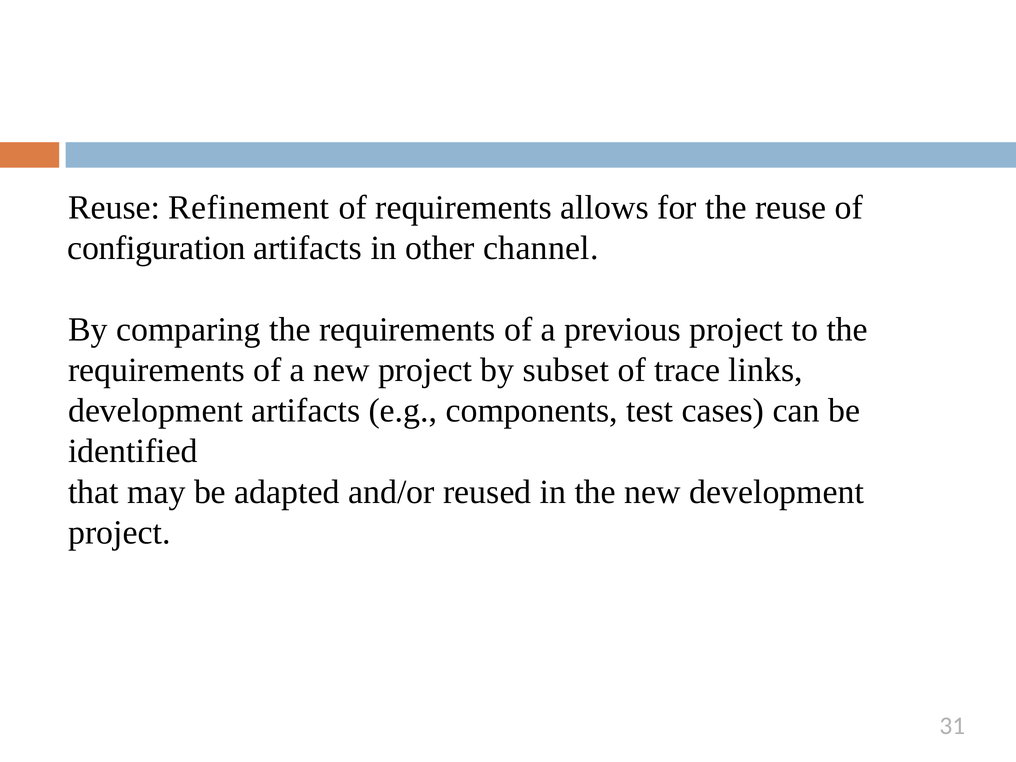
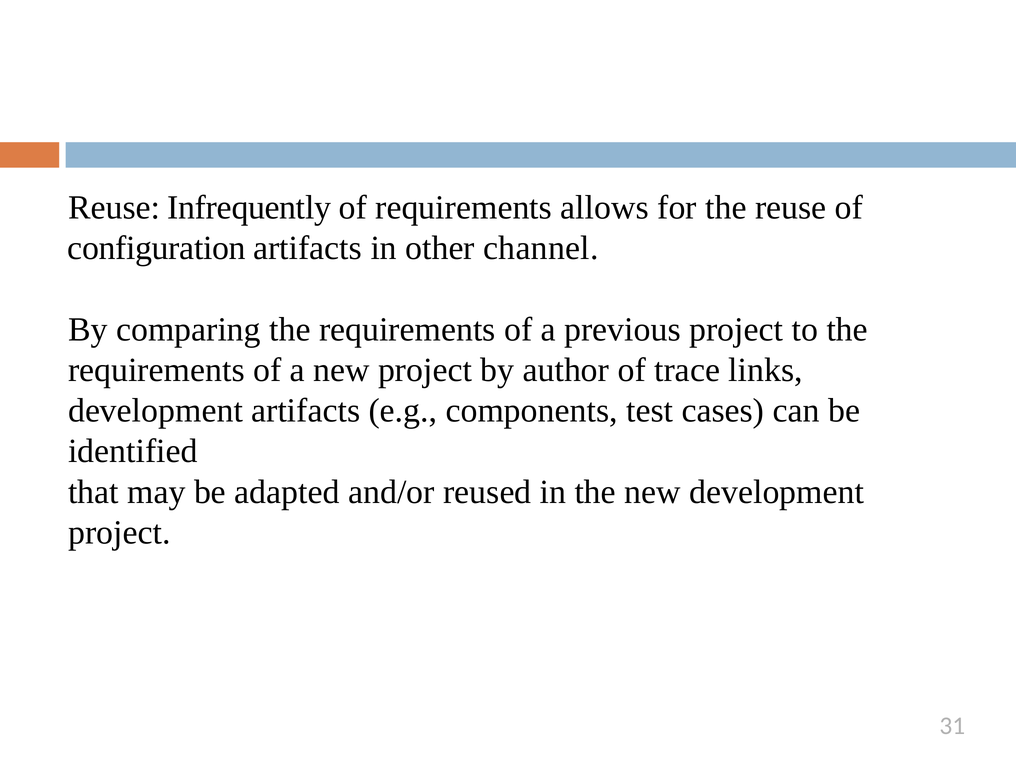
Refinement: Refinement -> Infrequently (249, 207)
subset: subset -> author (566, 370)
